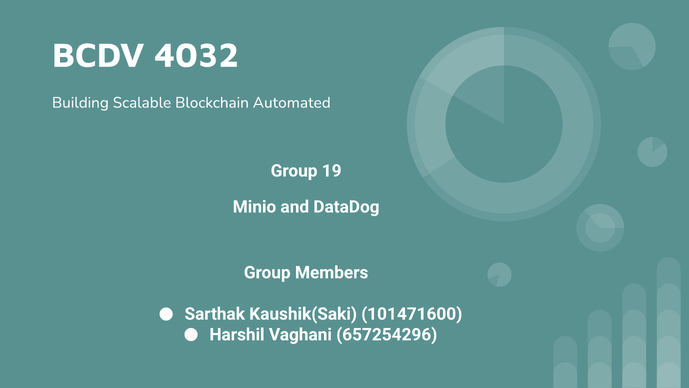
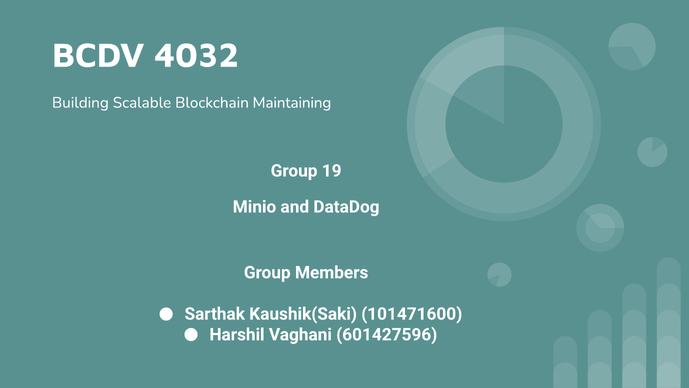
Automated: Automated -> Maintaining (292, 103)
657254296: 657254296 -> 601427596 (387, 334)
